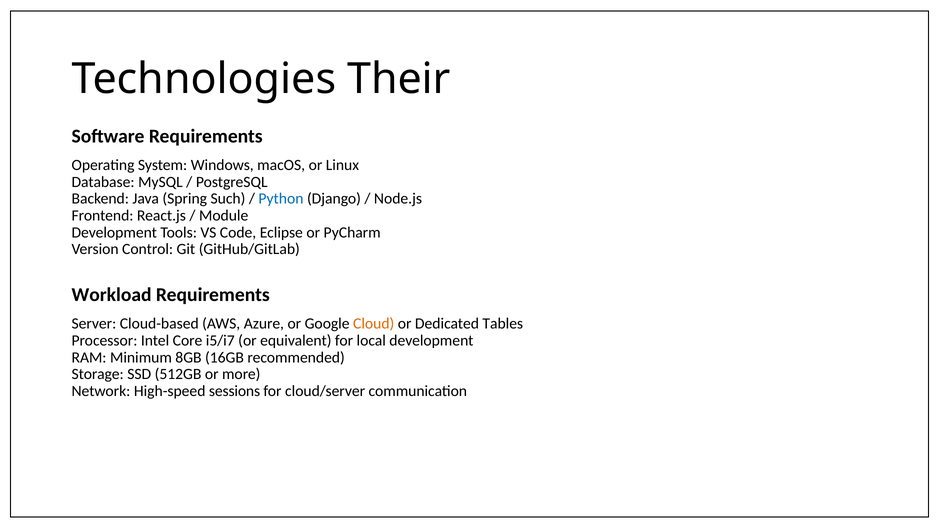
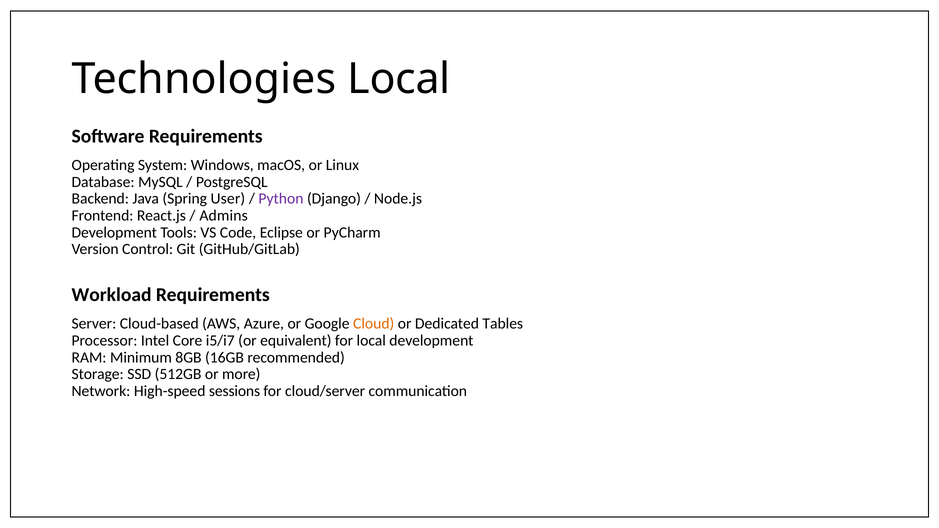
Technologies Their: Their -> Local (399, 79)
Such: Such -> User (228, 199)
Python colour: blue -> purple (281, 199)
Module: Module -> Admins (224, 216)
